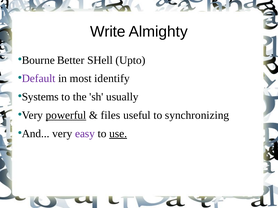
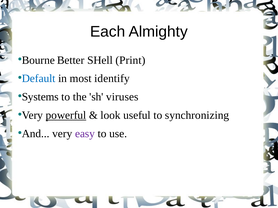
Write: Write -> Each (108, 32)
Upto: Upto -> Print (130, 60)
Default colour: purple -> blue (39, 79)
usually: usually -> viruses (122, 97)
files: files -> look (111, 116)
use underline: present -> none (118, 134)
